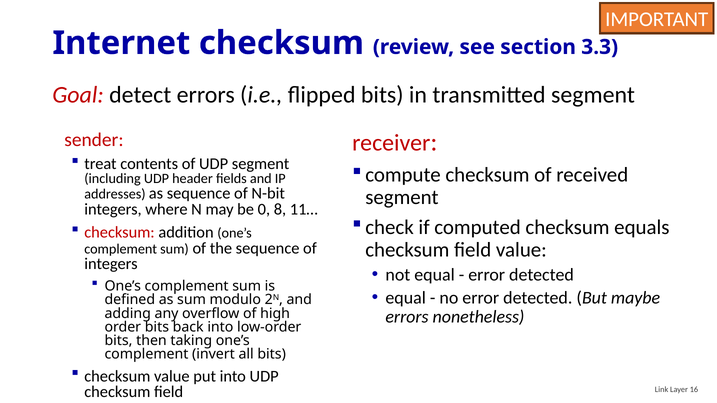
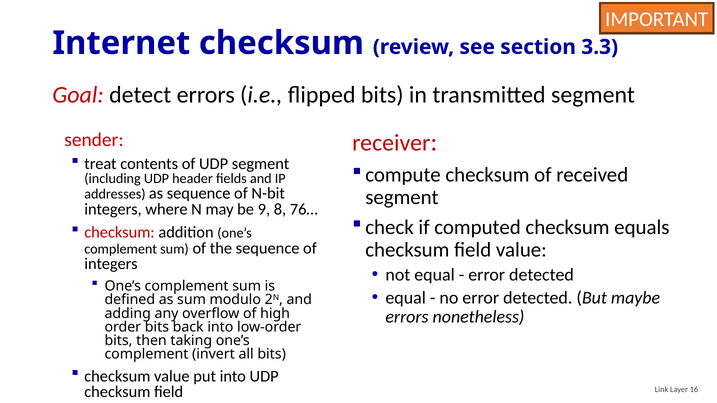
0: 0 -> 9 (264, 209)
11…: 11… -> 76… (304, 209)
